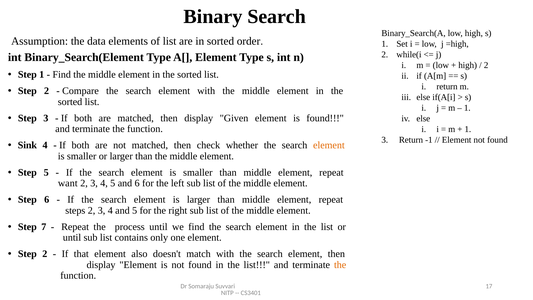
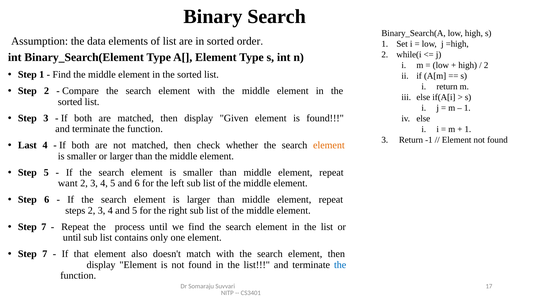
Sink: Sink -> Last (27, 145)
2: 2 -> 7 (45, 254)
the colour: orange -> blue (340, 265)
